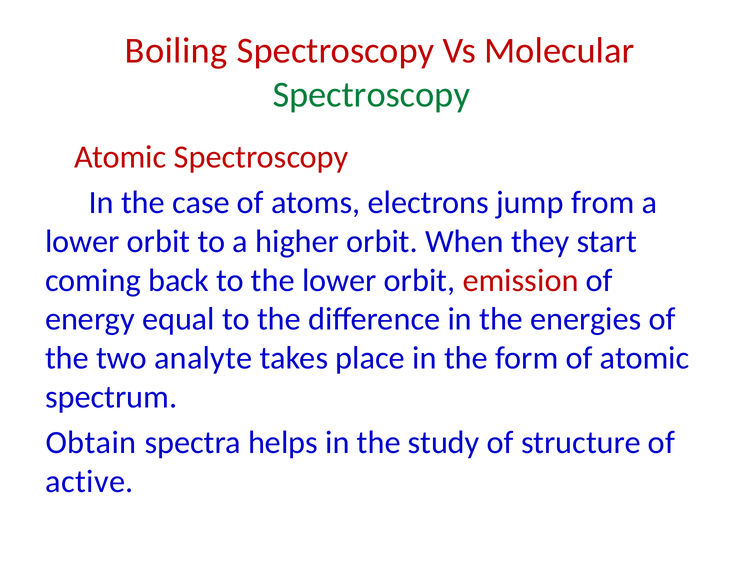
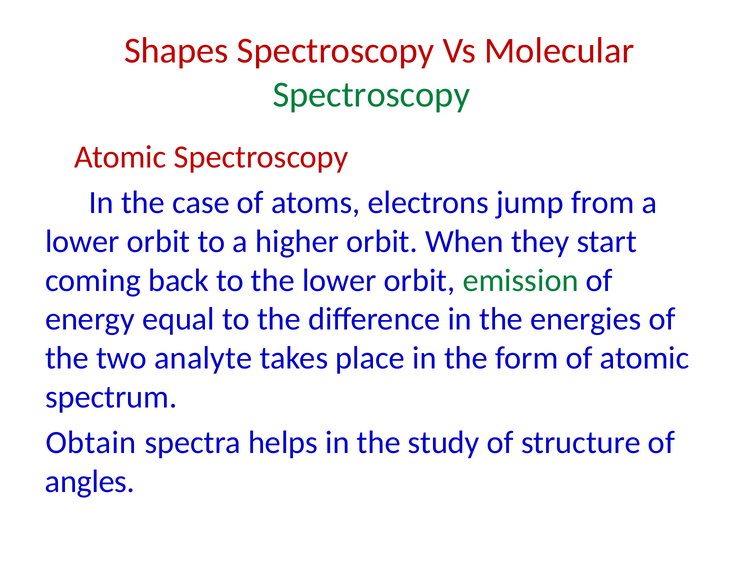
Boiling: Boiling -> Shapes (177, 51)
emission colour: red -> green (521, 280)
active: active -> angles (90, 481)
